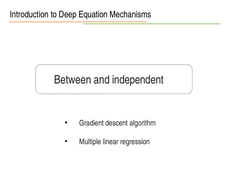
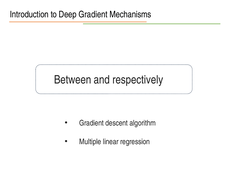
Deep Equation: Equation -> Gradient (93, 14)
independent: independent -> respectively (138, 80)
